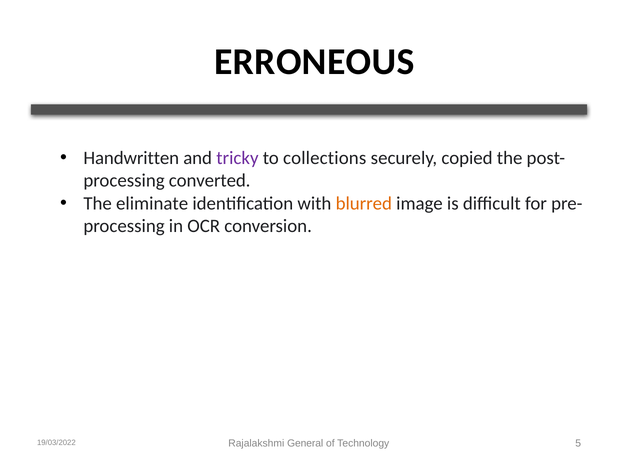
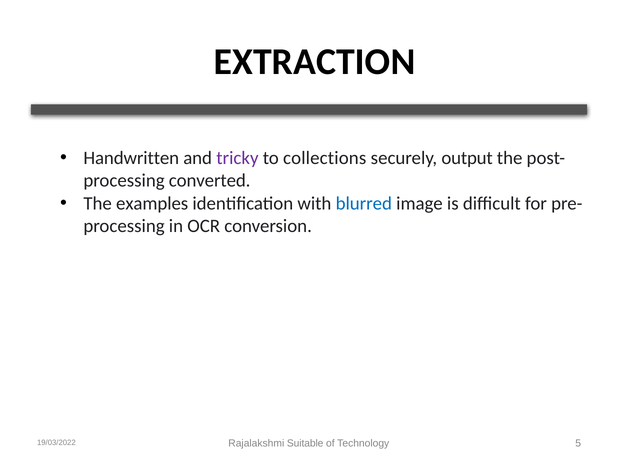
ERRONEOUS: ERRONEOUS -> EXTRACTION (315, 62)
copied: copied -> output (467, 158)
eliminate: eliminate -> examples (152, 203)
blurred colour: orange -> blue (364, 203)
General: General -> Suitable (305, 443)
